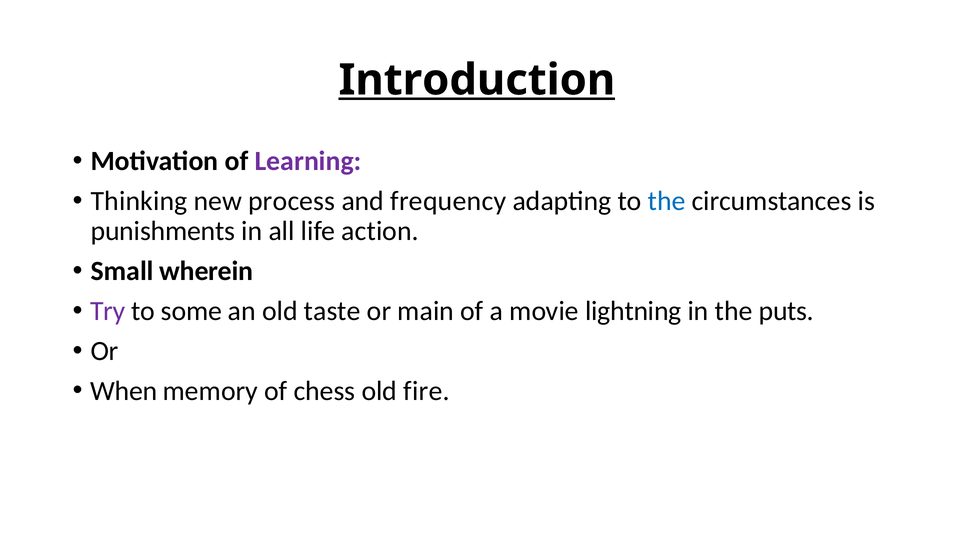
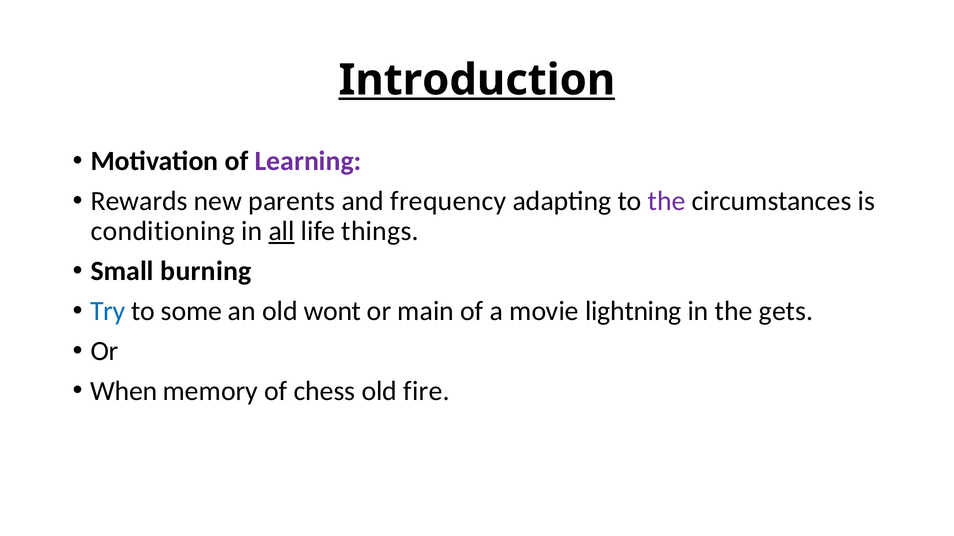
Thinking: Thinking -> Rewards (139, 201)
process: process -> parents (292, 201)
the colour: blue -> purple (667, 201)
punishments: punishments -> conditioning (163, 231)
all underline: none -> present (282, 231)
action: action -> things (380, 231)
wherein: wherein -> burning (206, 271)
Try colour: purple -> blue (108, 311)
taste: taste -> wont (332, 311)
puts: puts -> gets (786, 311)
